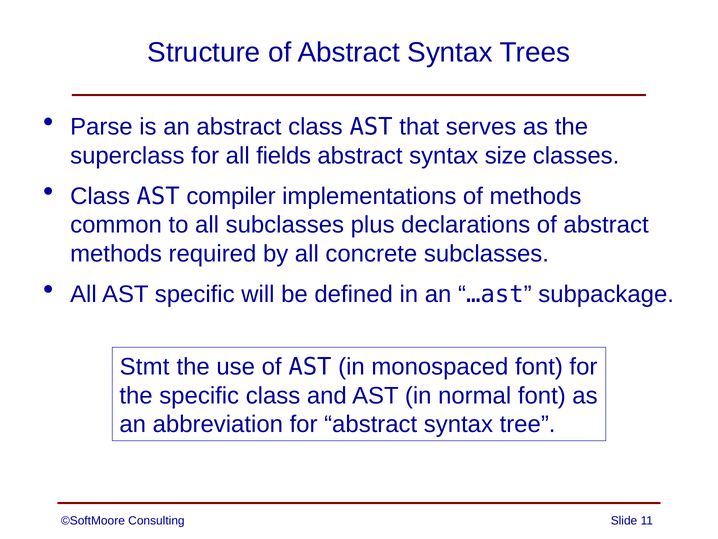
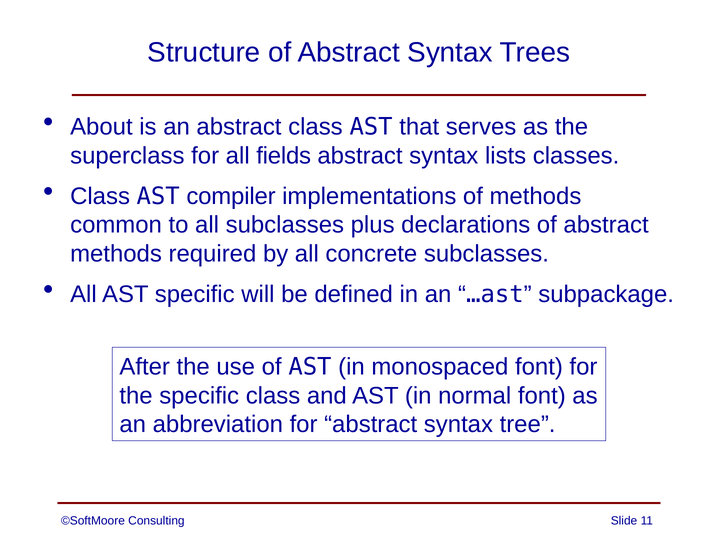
Parse: Parse -> About (101, 127)
size: size -> lists (506, 155)
Stmt: Stmt -> After (145, 367)
